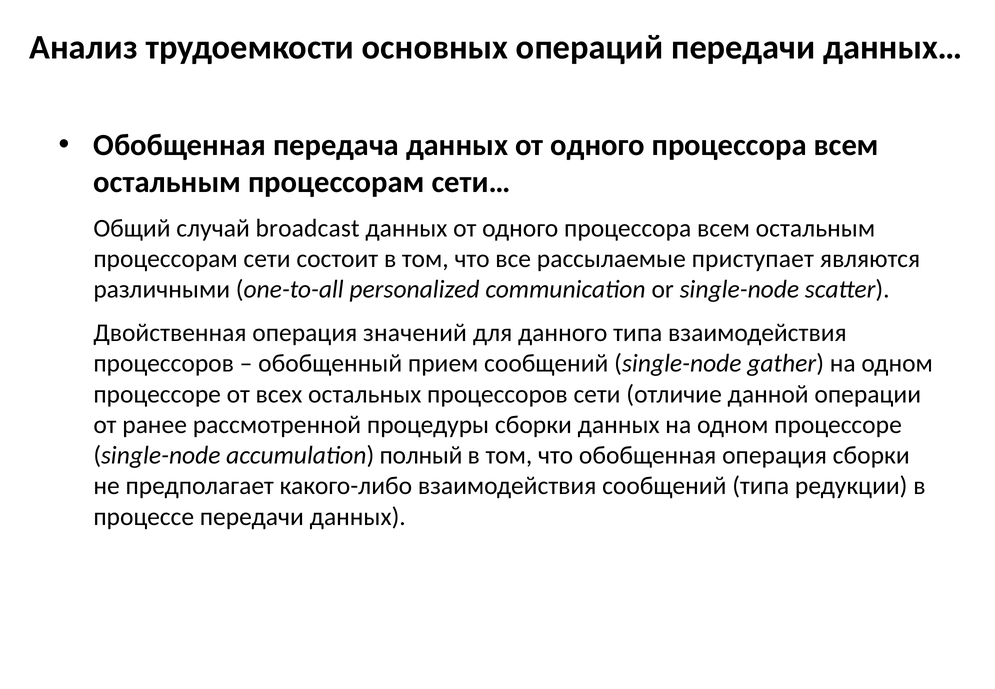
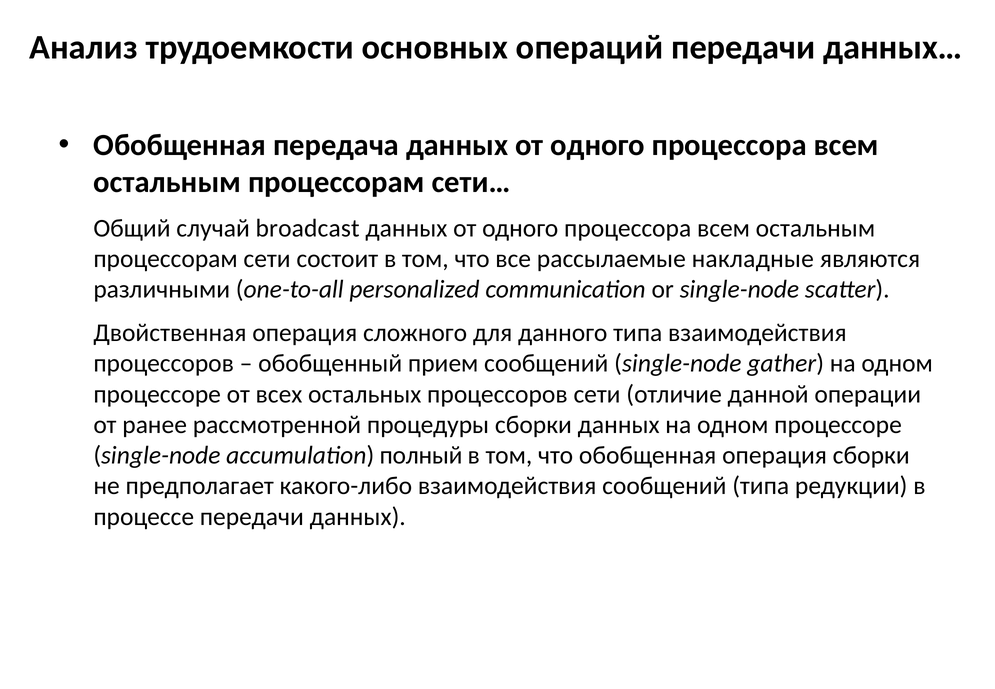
приступает: приступает -> накладные (753, 259)
значений: значений -> сложного (415, 333)
